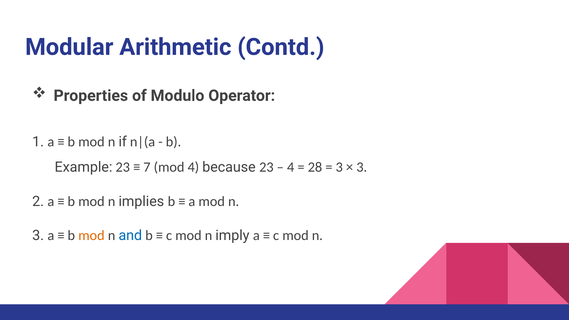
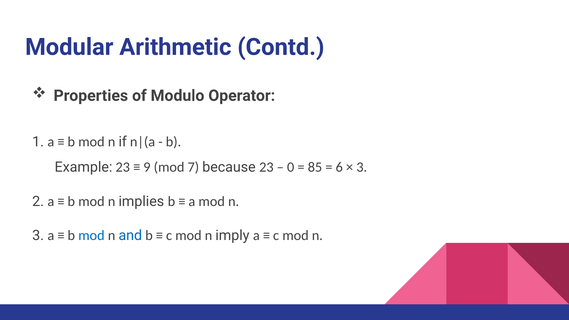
7: 7 -> 9 (147, 167)
mod 4: 4 -> 7 (193, 167)
4: 4 -> 0 (291, 167)
28: 28 -> 85 (315, 167)
3: 3 -> 6 (339, 167)
mod colour: orange -> blue (91, 236)
